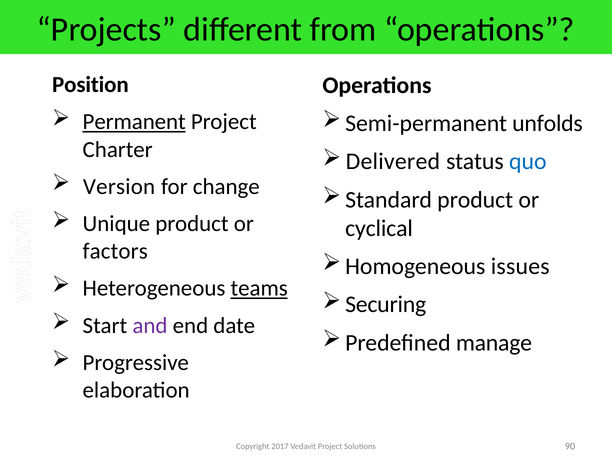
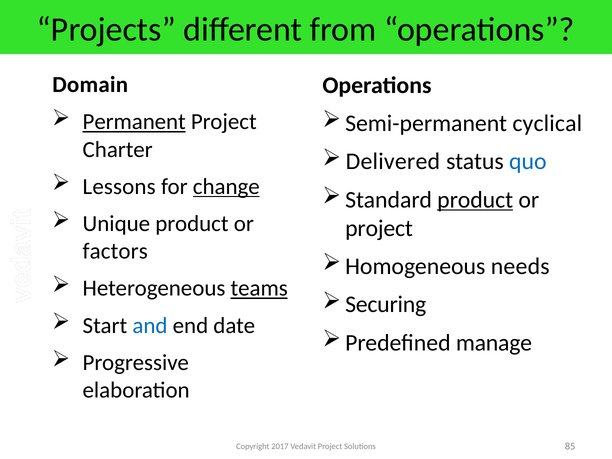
Position: Position -> Domain (90, 85)
unfolds: unfolds -> cyclical (547, 123)
Version: Version -> Lessons (119, 187)
change underline: none -> present (226, 187)
product underline: none -> present (475, 200)
cyclical: cyclical -> project (379, 228)
issues: issues -> needs (520, 266)
and colour: purple -> blue (150, 326)
90: 90 -> 85 (570, 447)
